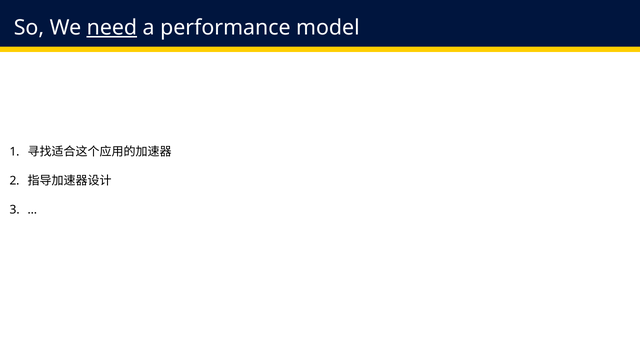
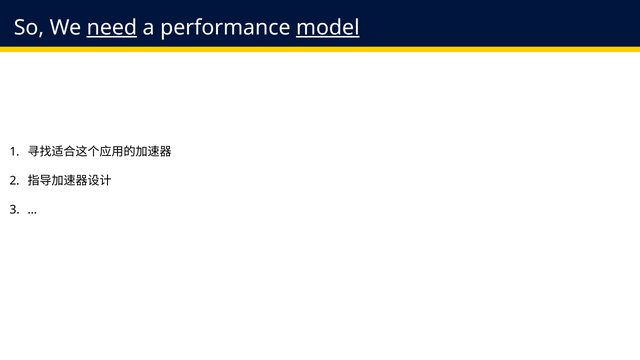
model underline: none -> present (328, 28)
